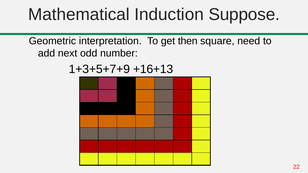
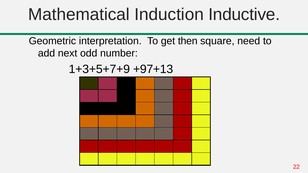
Suppose: Suppose -> Inductive (244, 14)
+16+13: +16+13 -> +97+13 (153, 69)
